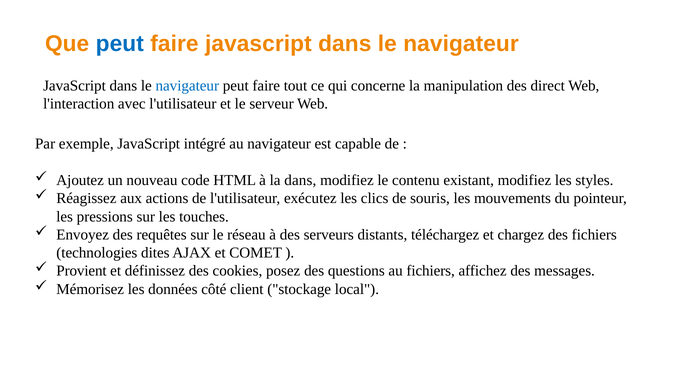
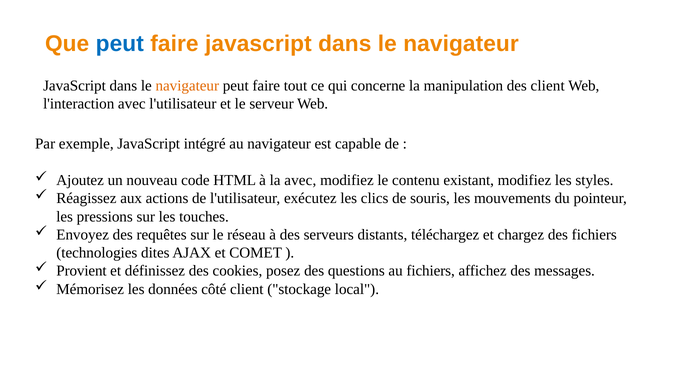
navigateur colour: blue -> orange (187, 86)
des direct: direct -> client (548, 86)
la dans: dans -> avec (300, 180)
